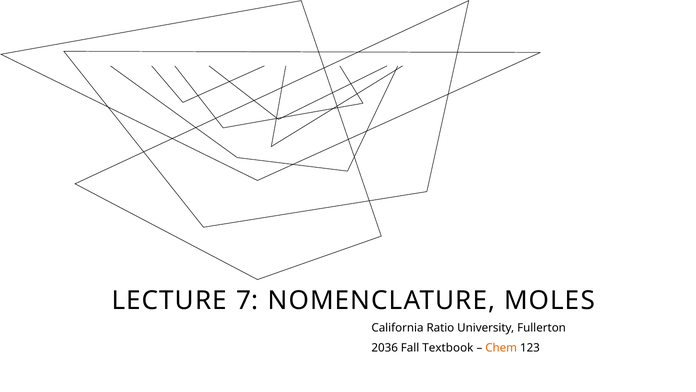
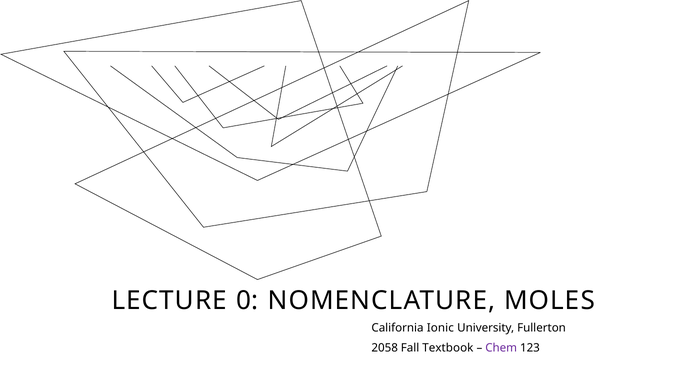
7: 7 -> 0 (247, 300)
Ratio: Ratio -> Ionic (440, 328)
2036: 2036 -> 2058 (385, 347)
Chem colour: orange -> purple (501, 347)
